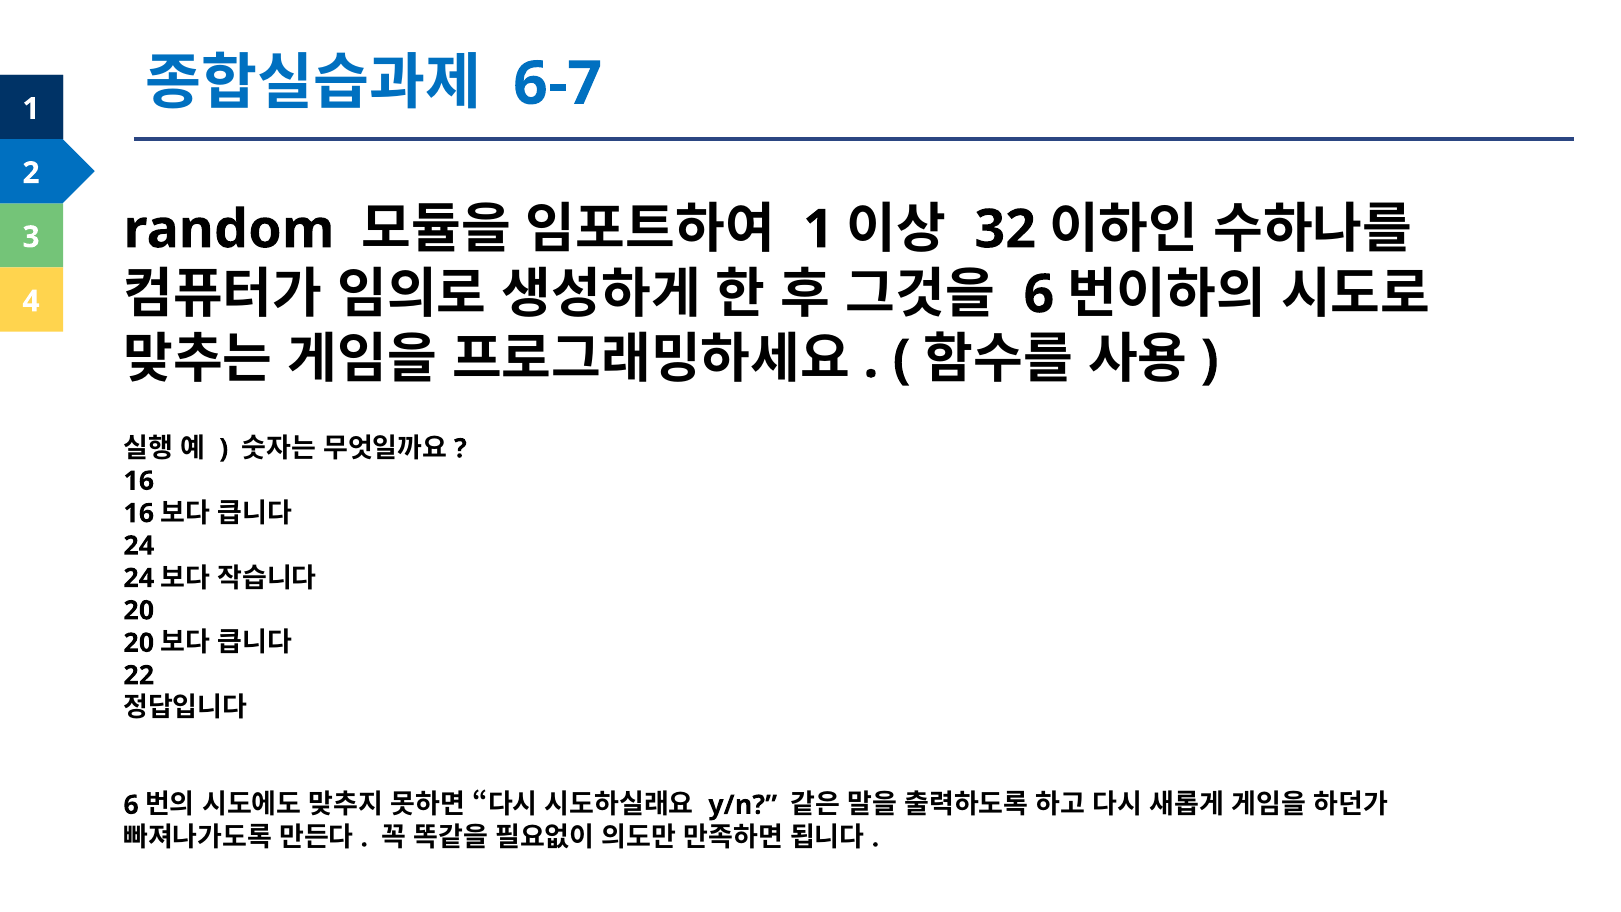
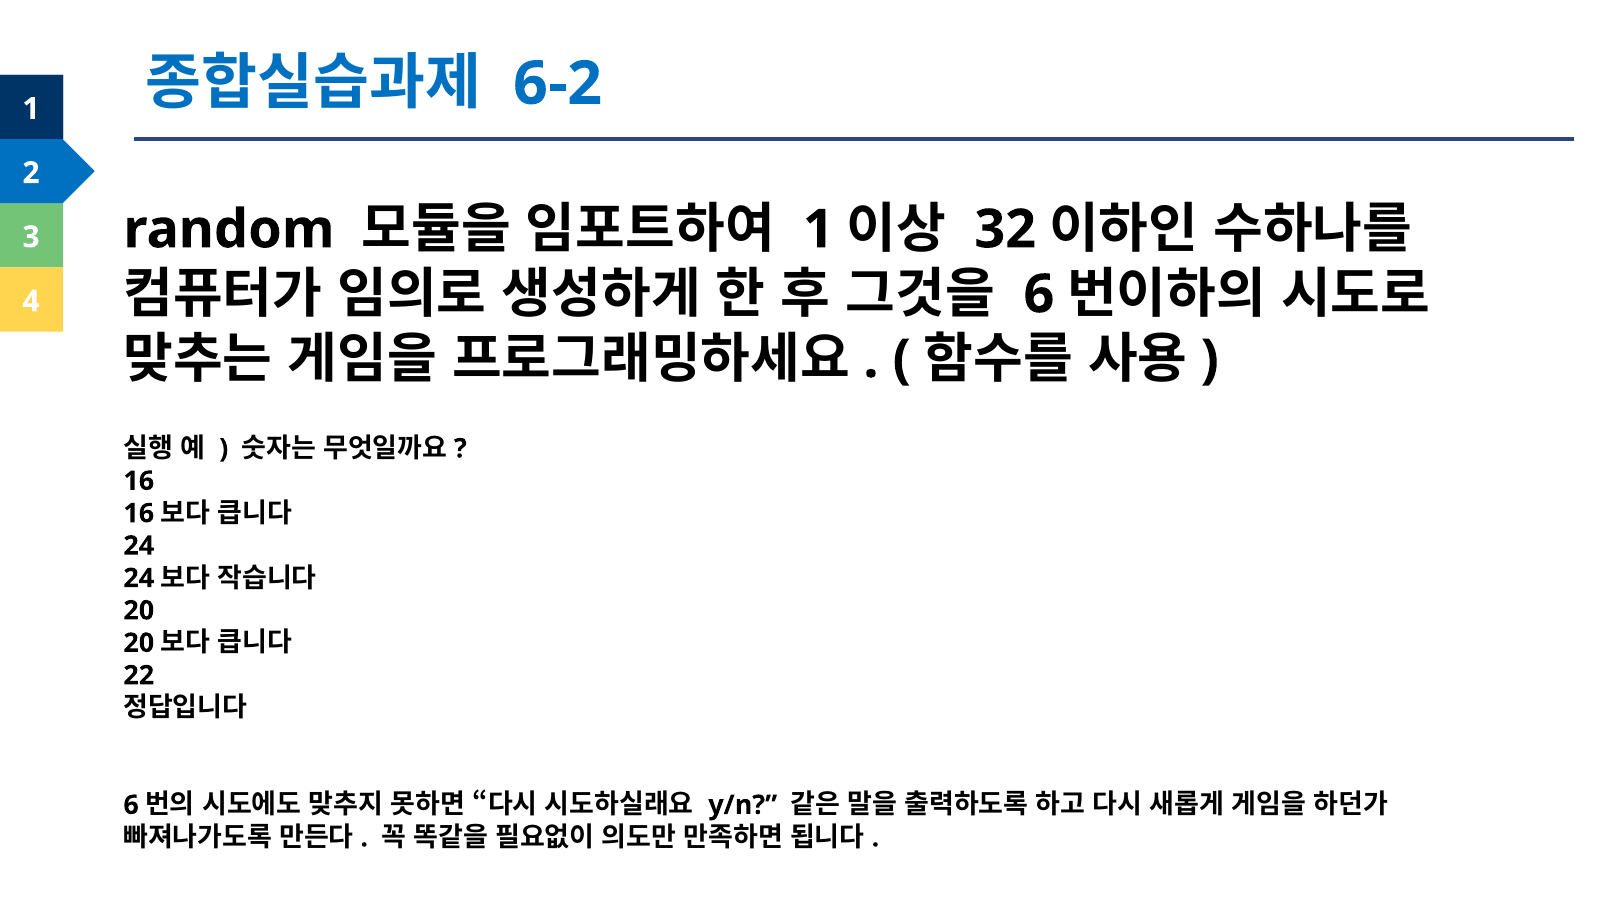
6-7: 6-7 -> 6-2 (558, 84)
